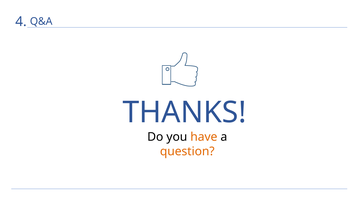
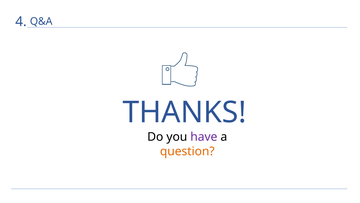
have colour: orange -> purple (204, 137)
